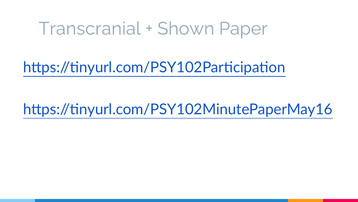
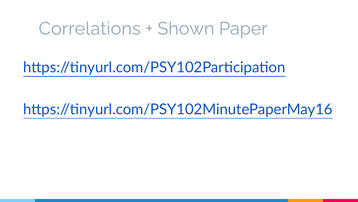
Transcranial: Transcranial -> Correlations (90, 29)
